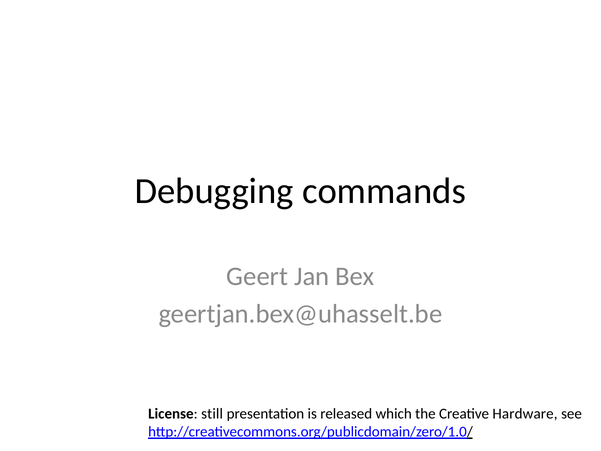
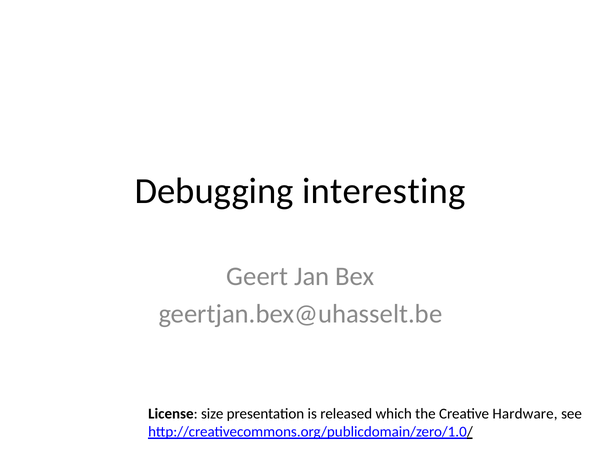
commands: commands -> interesting (384, 191)
still: still -> size (212, 414)
